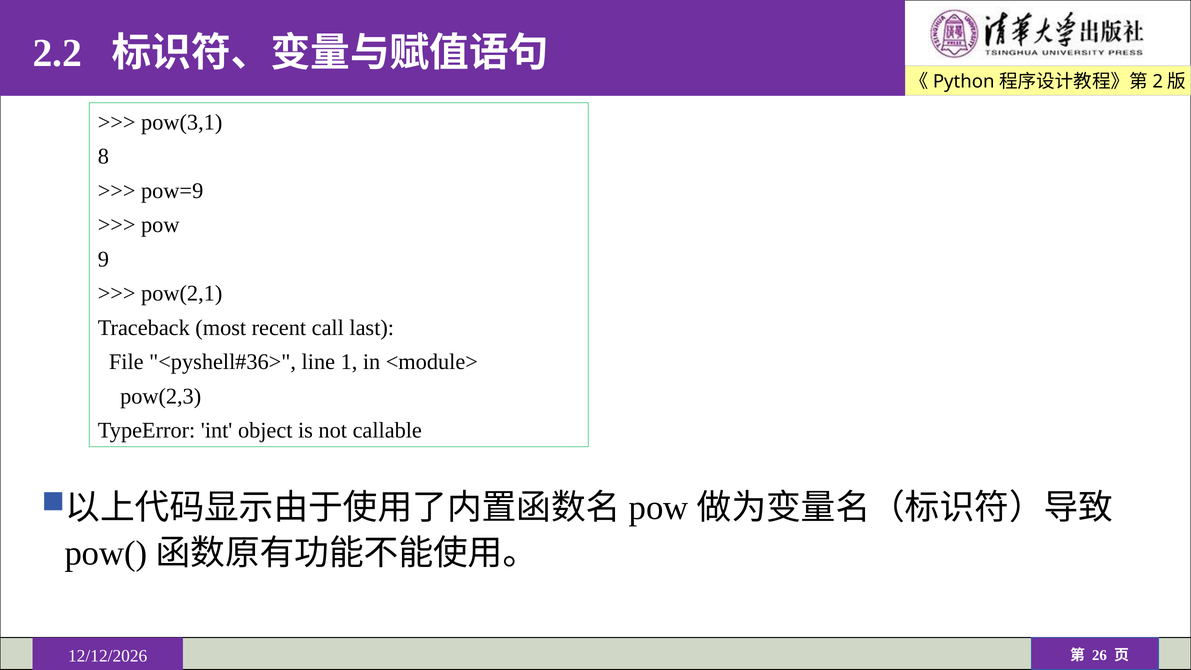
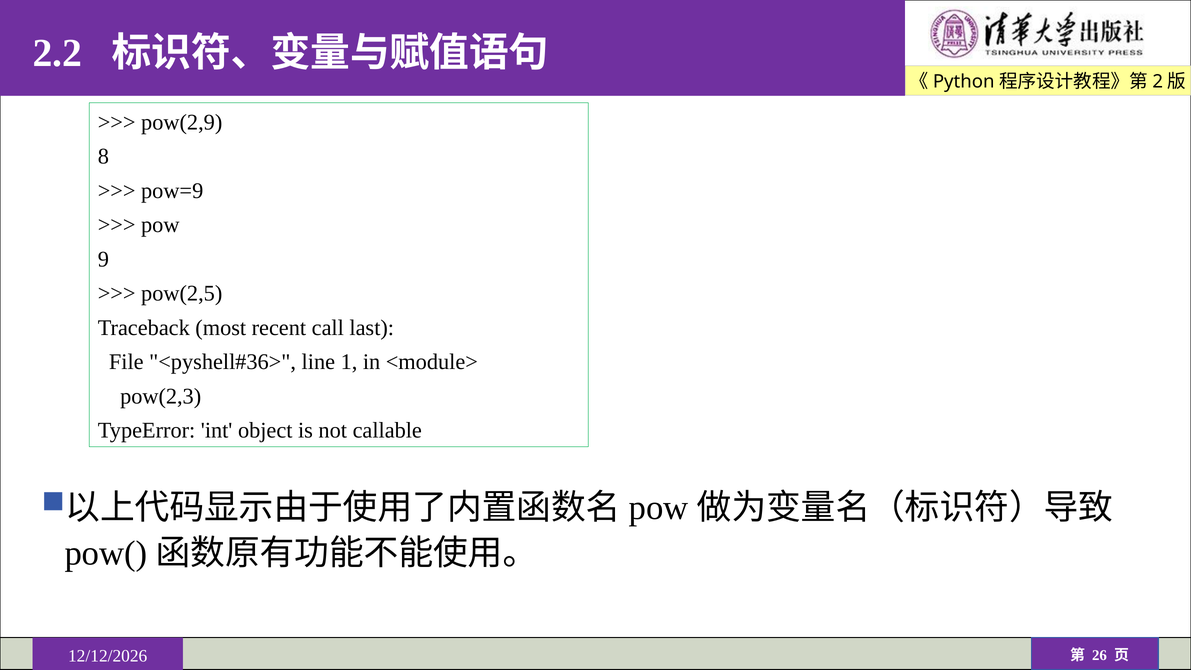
pow(3,1: pow(3,1 -> pow(2,9 (182, 122)
pow(2,1: pow(2,1 -> pow(2,5 (182, 293)
